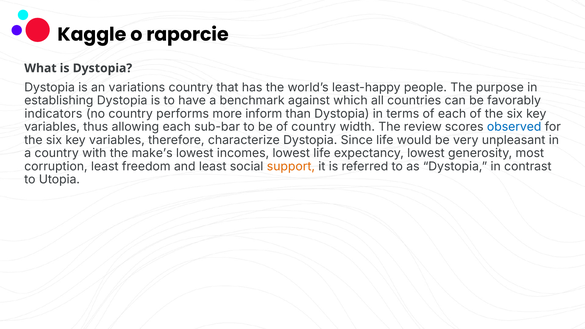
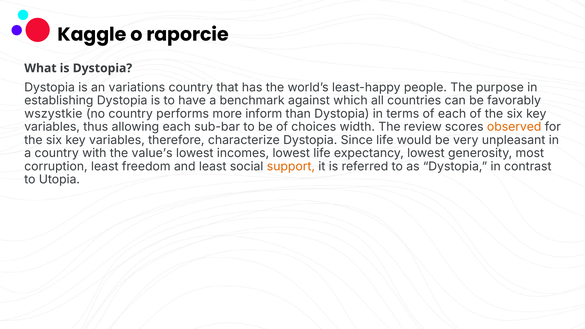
indicators: indicators -> wszystkie (53, 114)
of country: country -> choices (314, 127)
observed colour: blue -> orange (514, 127)
make’s: make’s -> value’s (152, 153)
